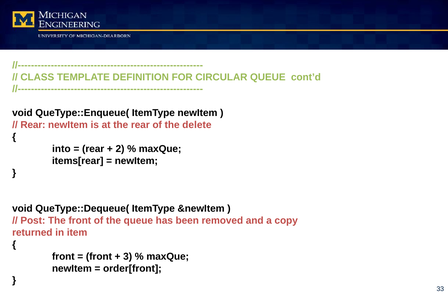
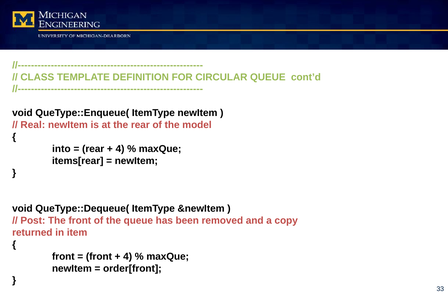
Rear: Rear -> Real (33, 125)
delete: delete -> model (197, 125)
2: 2 -> 4 (120, 149)
3: 3 -> 4 (128, 256)
